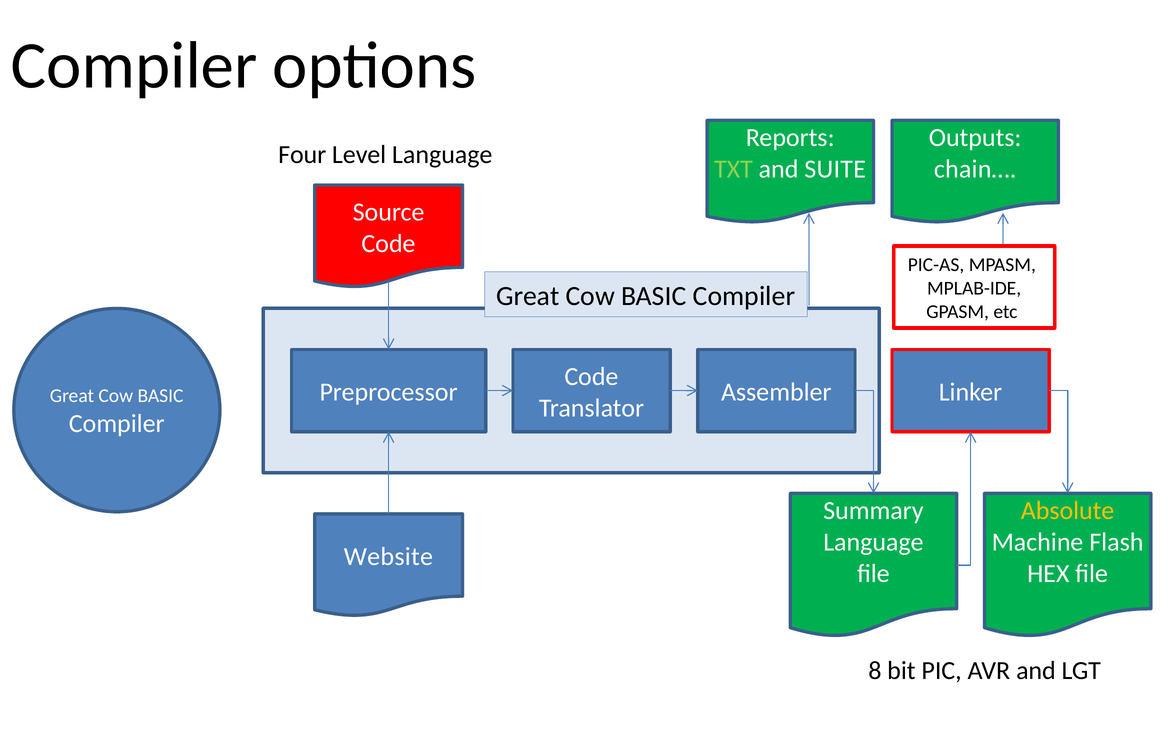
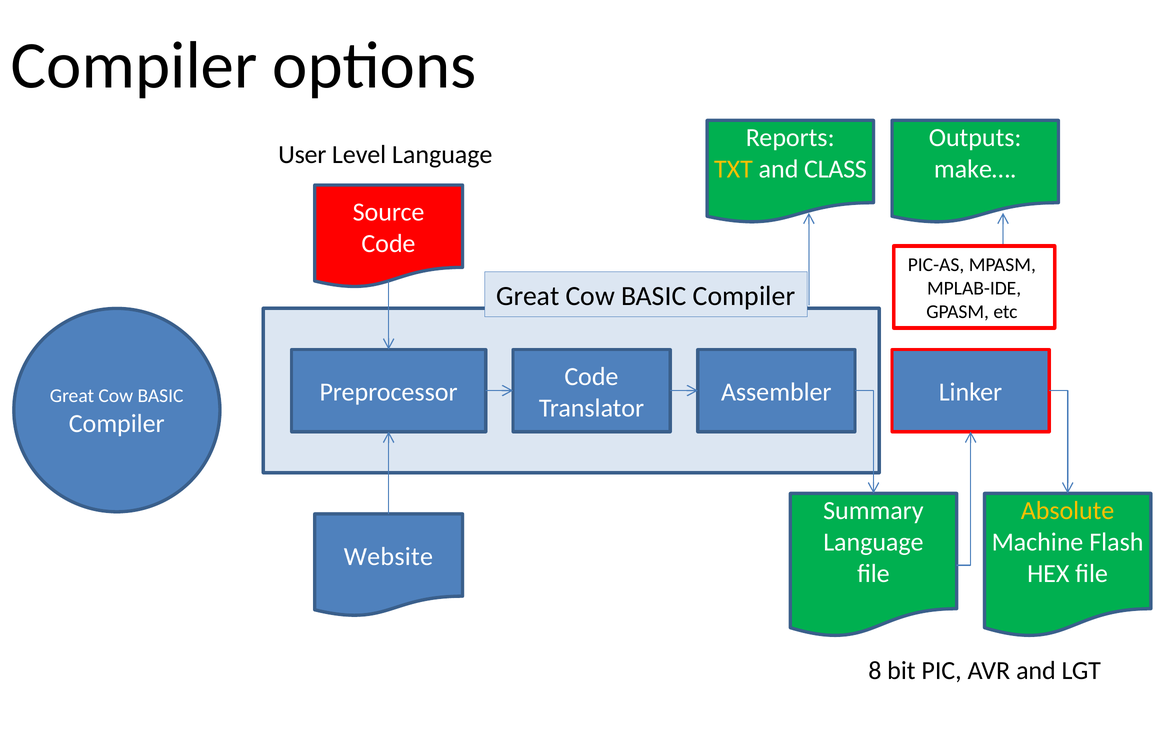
Four: Four -> User (302, 155)
TXT colour: light green -> yellow (733, 169)
SUITE: SUITE -> CLASS (835, 169)
chain…: chain… -> make… (975, 169)
